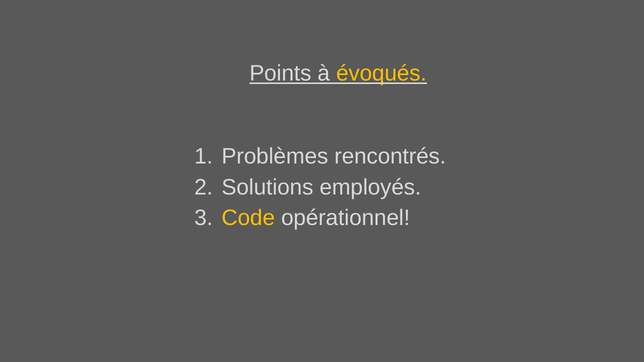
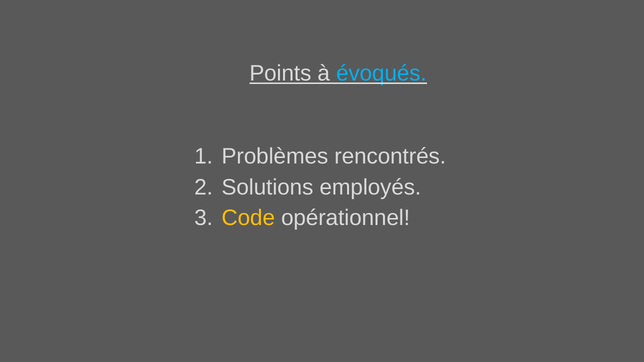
évoqués colour: yellow -> light blue (381, 74)
